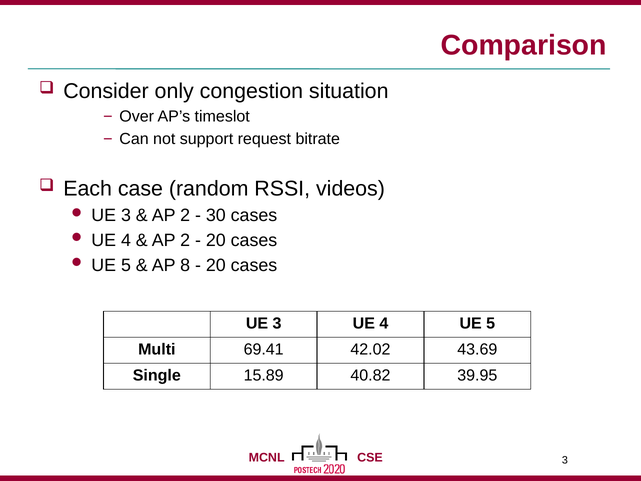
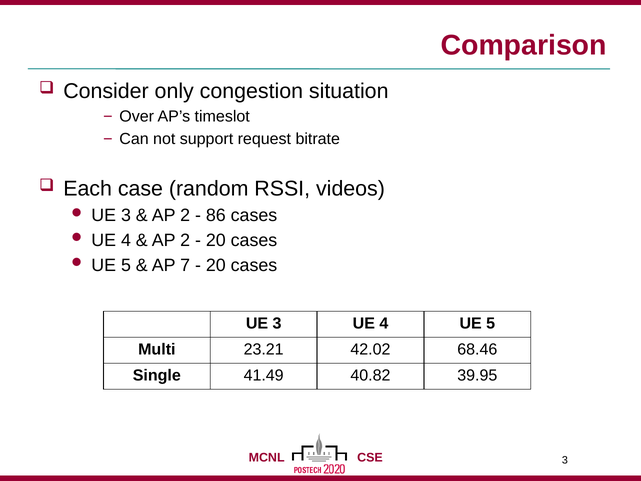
30: 30 -> 86 (216, 215)
8: 8 -> 7 (185, 265)
69.41: 69.41 -> 23.21 (264, 349)
43.69: 43.69 -> 68.46 (477, 349)
15.89: 15.89 -> 41.49 (264, 375)
